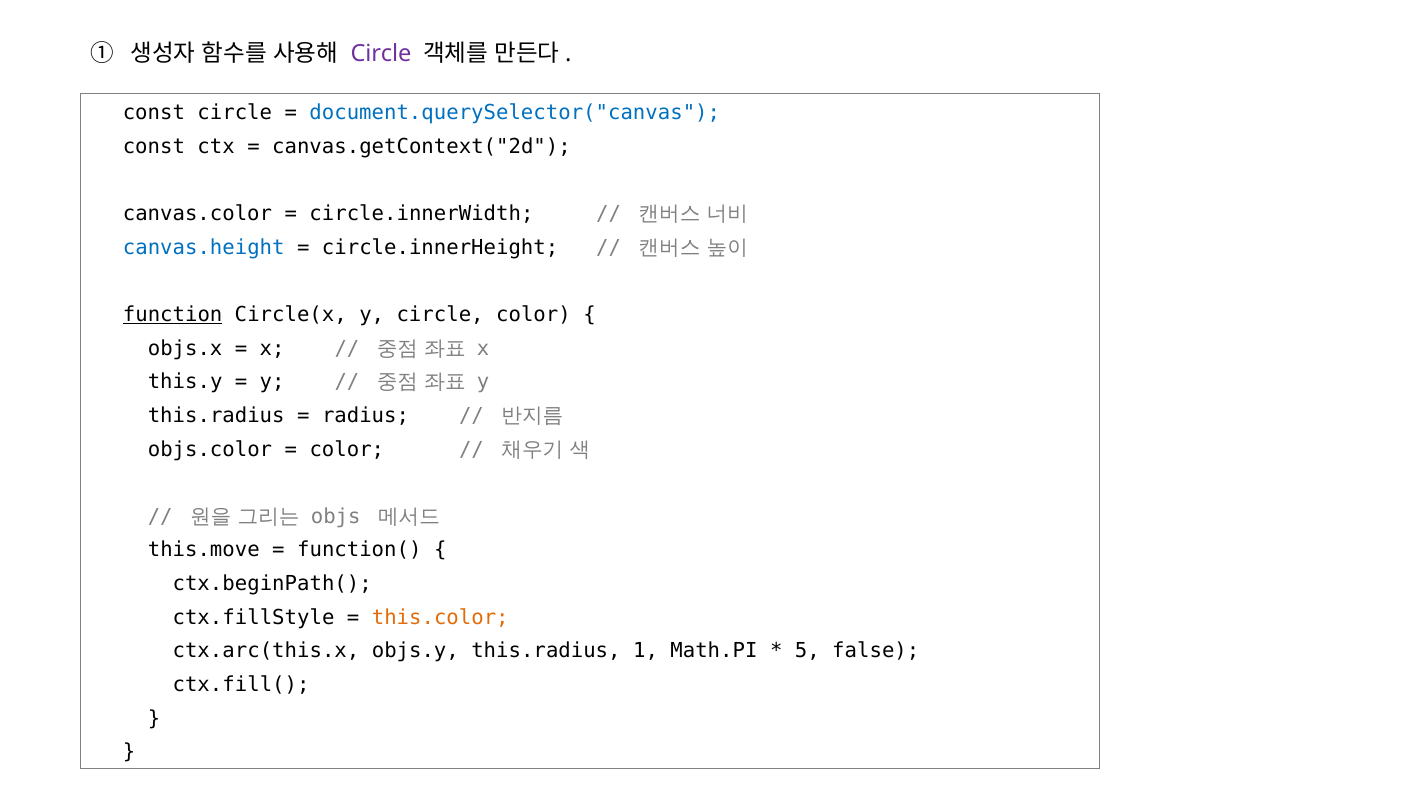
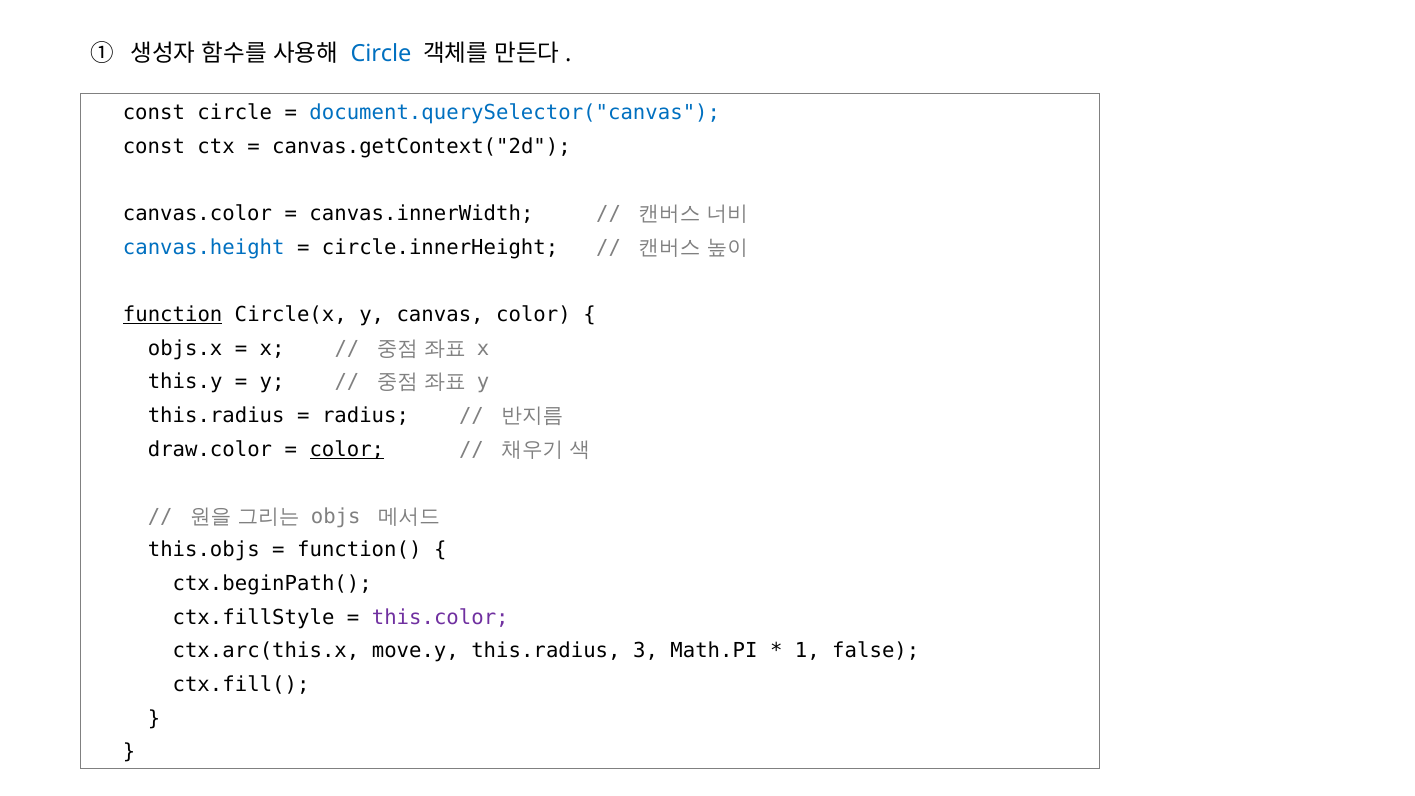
Circle colour: purple -> blue (381, 53)
circle.innerWidth: circle.innerWidth -> canvas.innerWidth (421, 214)
y circle: circle -> canvas (440, 315)
objs.color: objs.color -> draw.color (210, 449)
color underline: none -> present (347, 449)
this.move: this.move -> this.objs (204, 550)
this.color colour: orange -> purple (440, 617)
objs.y: objs.y -> move.y (415, 651)
1: 1 -> 3 (646, 651)
5: 5 -> 1 (807, 651)
